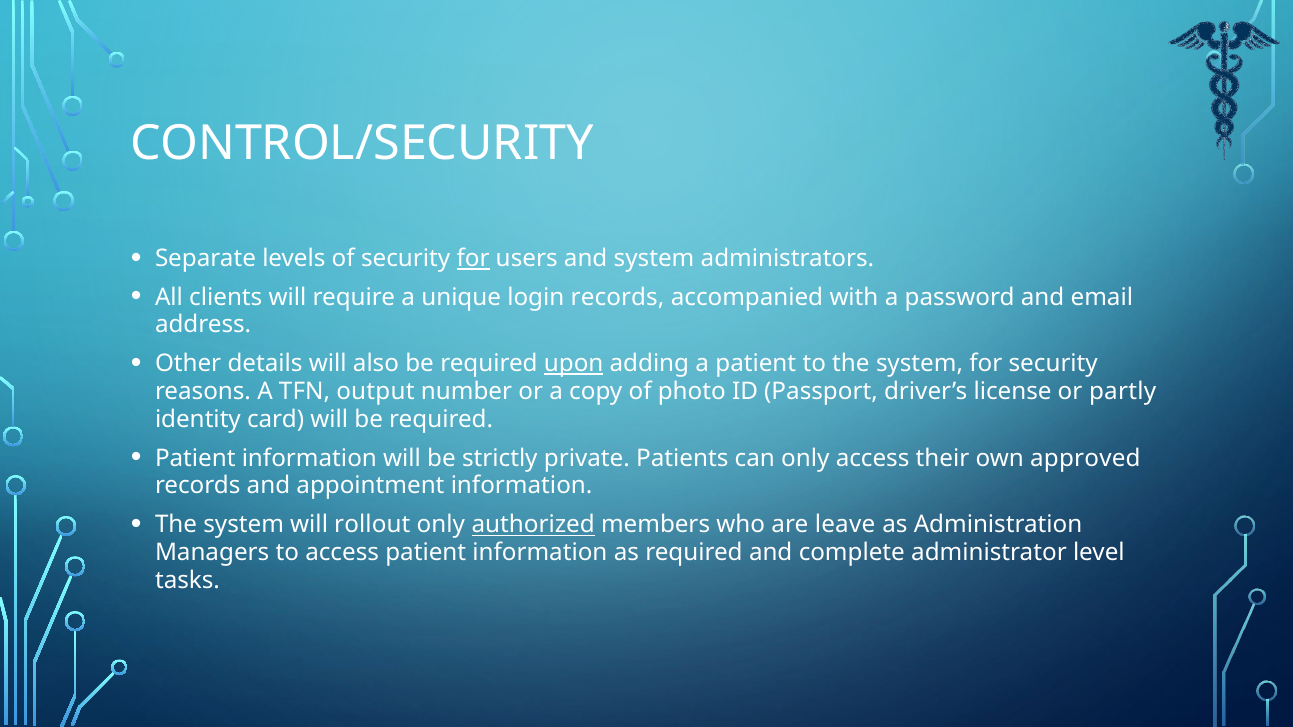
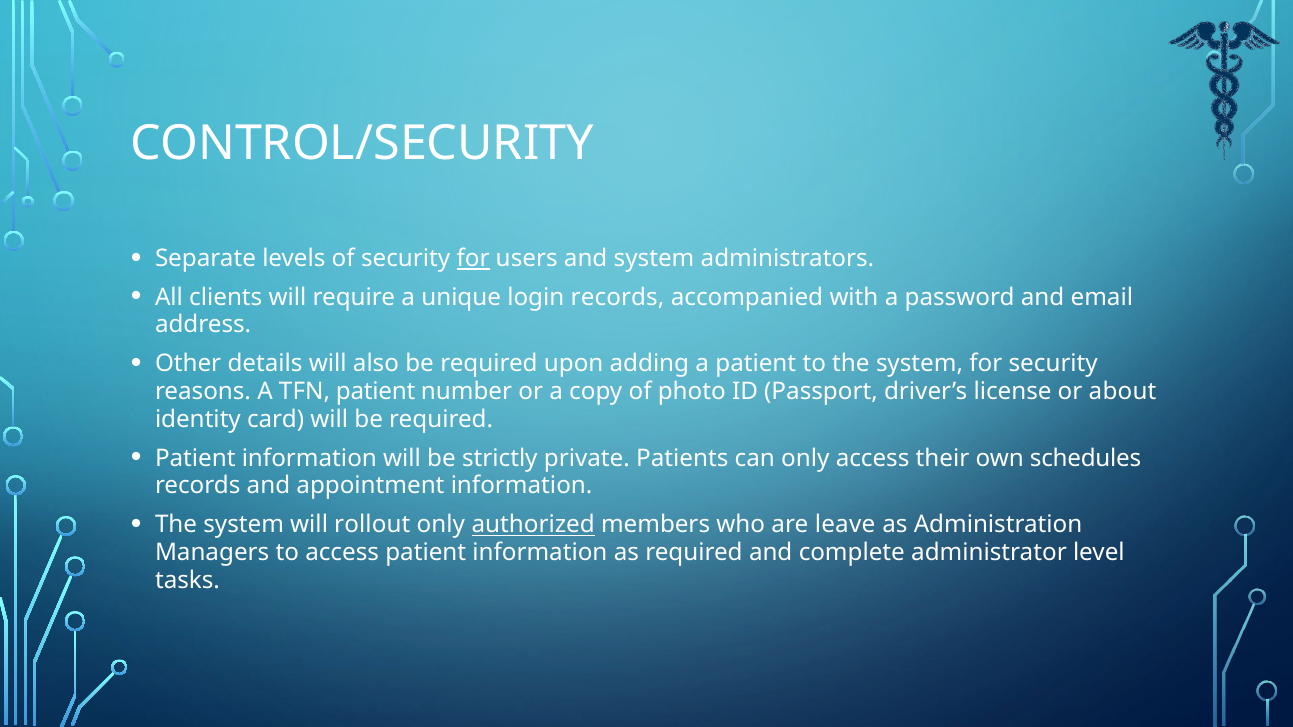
upon underline: present -> none (574, 364)
TFN output: output -> patient (376, 392)
partly: partly -> about (1123, 392)
approved: approved -> schedules (1086, 458)
